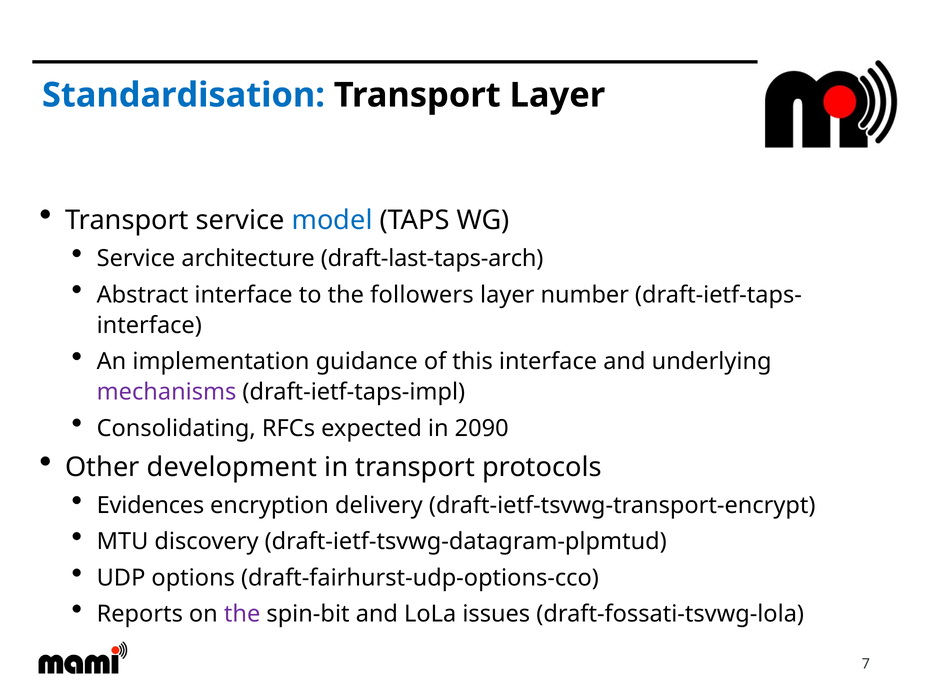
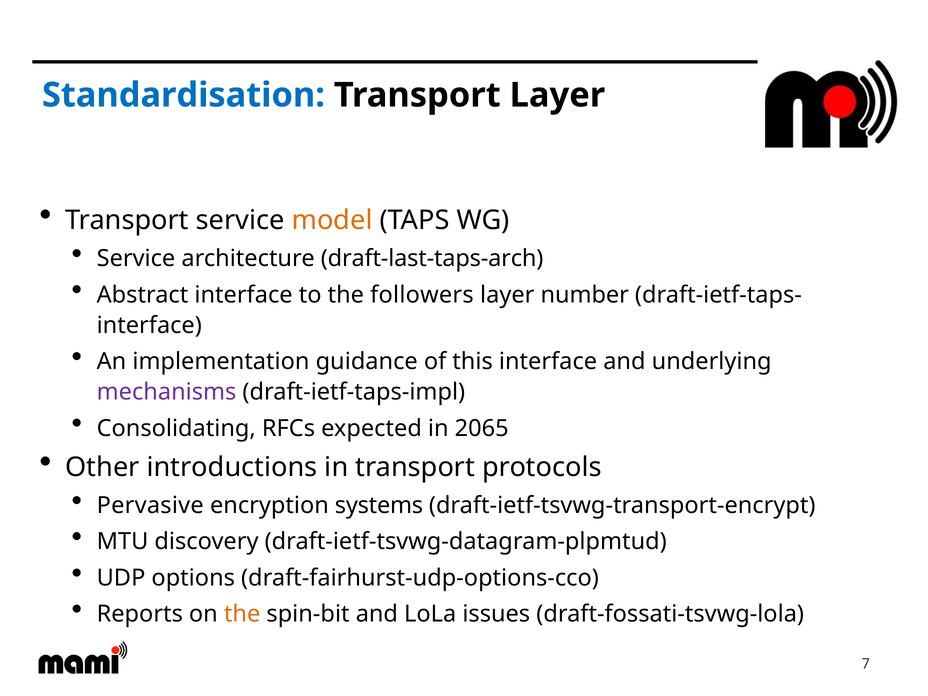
model colour: blue -> orange (332, 220)
2090: 2090 -> 2065 (482, 428)
development: development -> introductions (232, 467)
Evidences: Evidences -> Pervasive (150, 505)
delivery: delivery -> systems (379, 505)
the colour: purple -> orange (242, 614)
